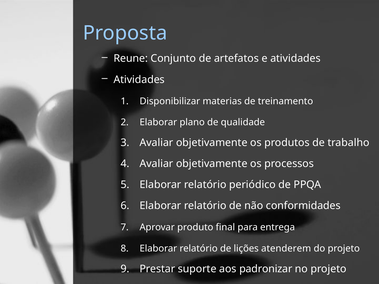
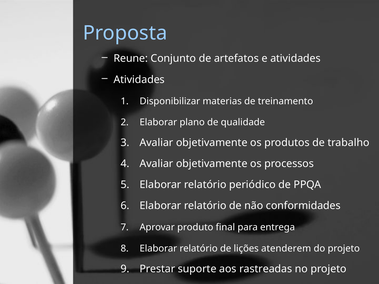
padronizar: padronizar -> rastreadas (266, 269)
